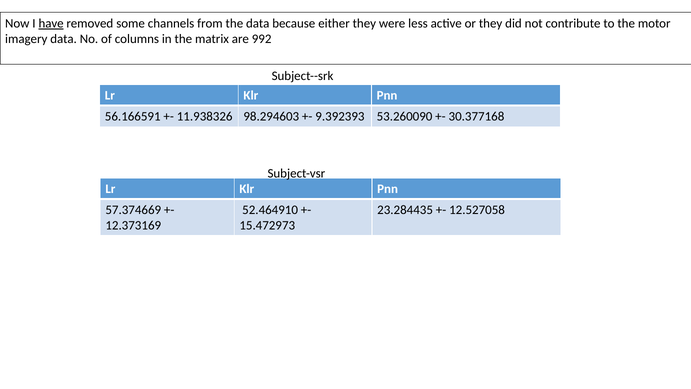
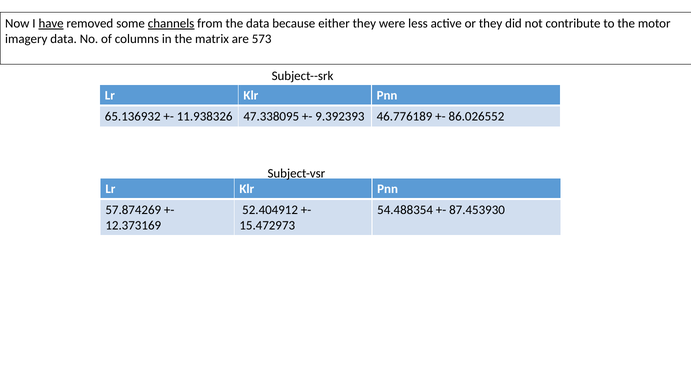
channels underline: none -> present (171, 23)
992: 992 -> 573 (262, 39)
56.166591: 56.166591 -> 65.136932 (133, 116)
98.294603: 98.294603 -> 47.338095 (271, 116)
53.260090: 53.260090 -> 46.776189 (405, 116)
30.377168: 30.377168 -> 86.026552 (476, 116)
57.374669: 57.374669 -> 57.874269 (133, 210)
52.464910: 52.464910 -> 52.404912 (270, 210)
23.284435: 23.284435 -> 54.488354 (405, 210)
12.527058: 12.527058 -> 87.453930 (477, 210)
